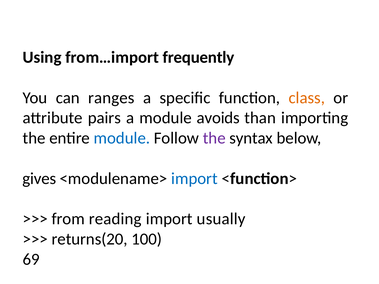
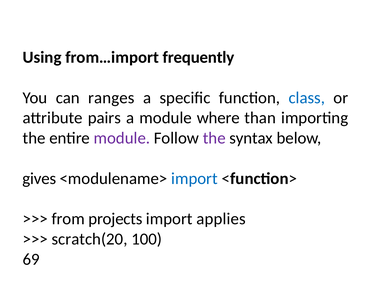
class colour: orange -> blue (307, 98)
avoids: avoids -> where (218, 118)
module colour: blue -> purple (122, 138)
reading: reading -> projects (115, 219)
usually: usually -> applies (221, 219)
returns(20: returns(20 -> scratch(20 (90, 239)
